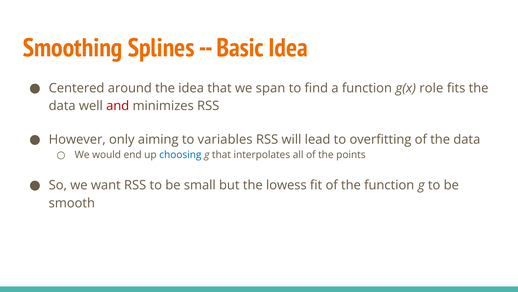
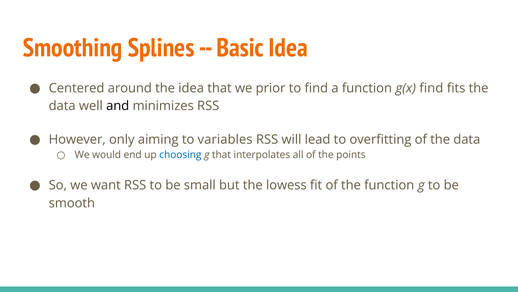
span: span -> prior (271, 88)
g(x role: role -> find (431, 88)
and colour: red -> black (118, 106)
